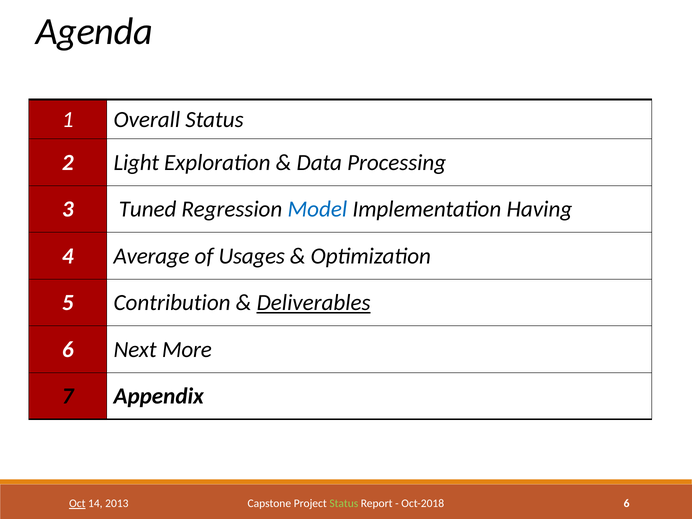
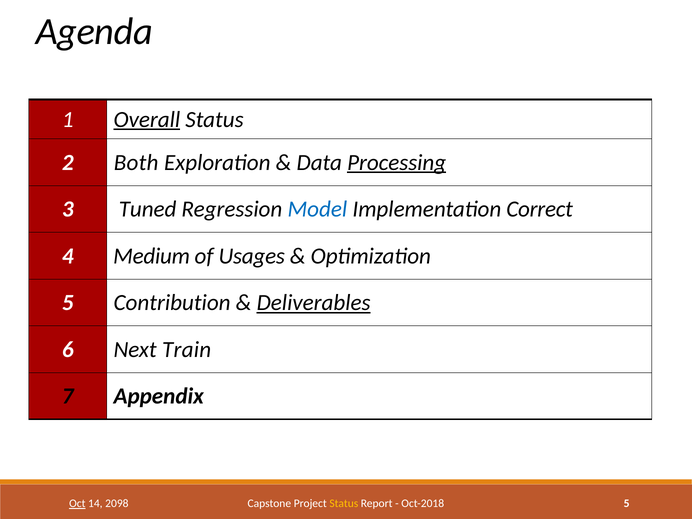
Overall underline: none -> present (147, 119)
Light: Light -> Both (136, 162)
Processing underline: none -> present (397, 162)
Having: Having -> Correct (540, 209)
Average: Average -> Medium (152, 256)
More: More -> Train (187, 349)
2013: 2013 -> 2098 (117, 503)
Status colour: light green -> yellow (344, 503)
Oct-2018 6: 6 -> 5 (627, 503)
